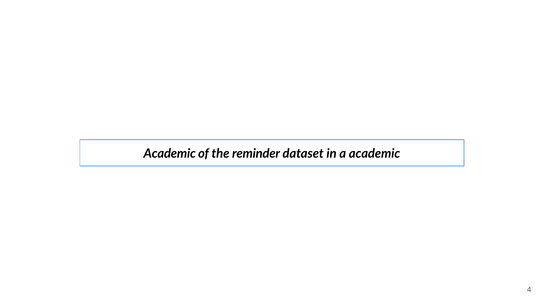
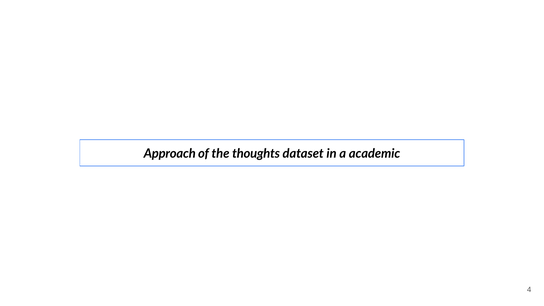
Academic: Academic -> Approach (170, 154)
reminder: reminder -> thoughts (256, 154)
